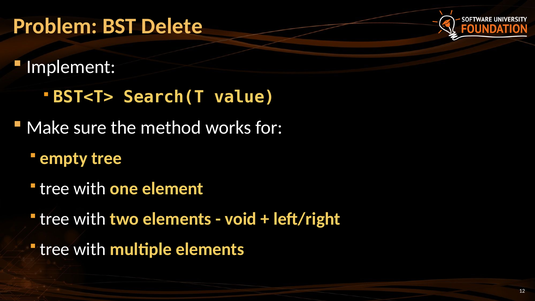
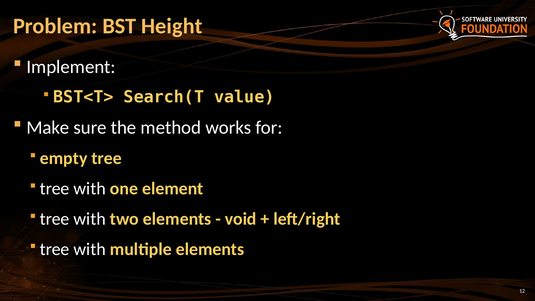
Delete: Delete -> Height (172, 26)
